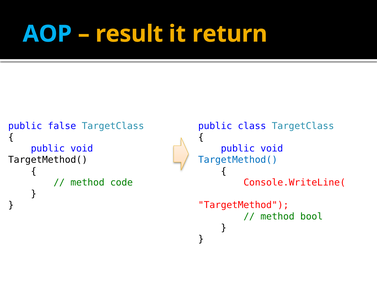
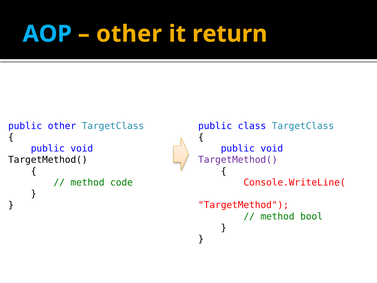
result: result -> other (129, 34)
public false: false -> other (62, 126)
TargetMethod( colour: blue -> purple (238, 160)
